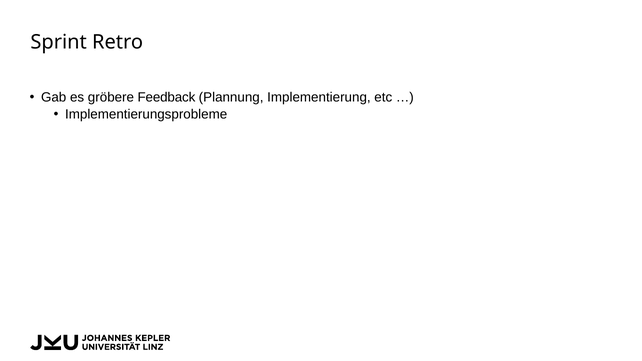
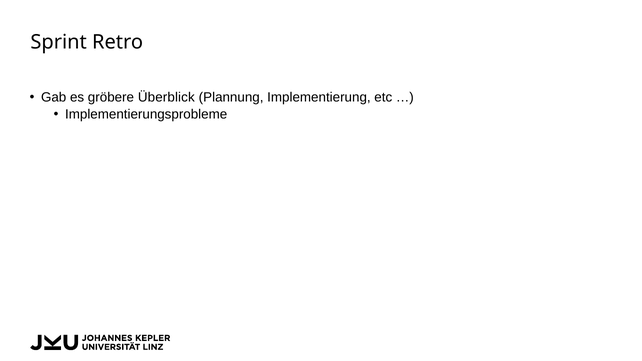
Feedback: Feedback -> Überblick (166, 98)
